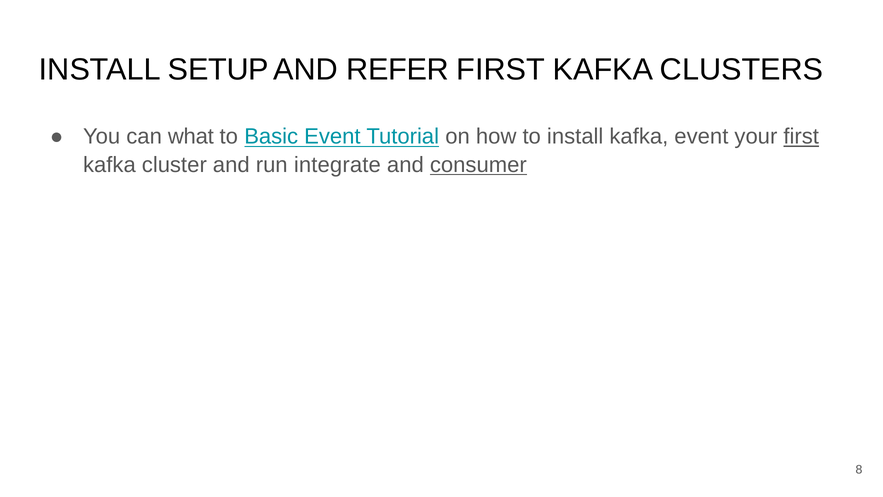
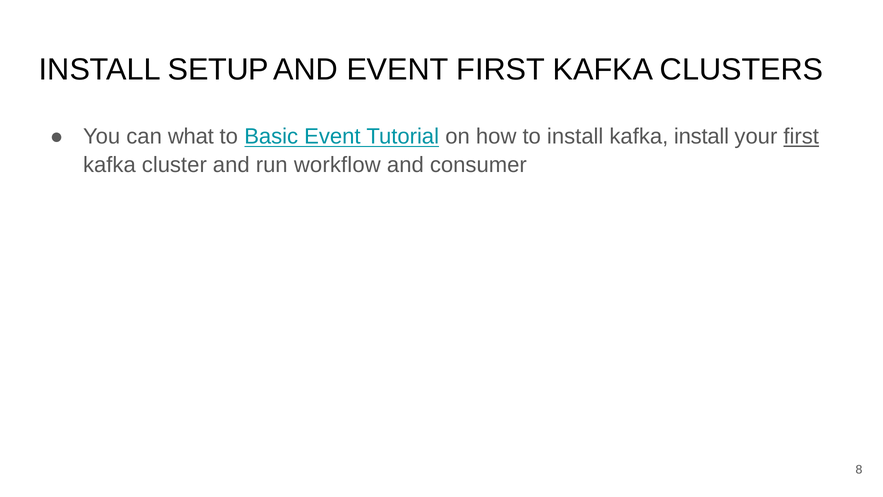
AND REFER: REFER -> EVENT (398, 69)
kafka event: event -> install (701, 137)
integrate: integrate -> workflow (337, 165)
consumer underline: present -> none (478, 165)
